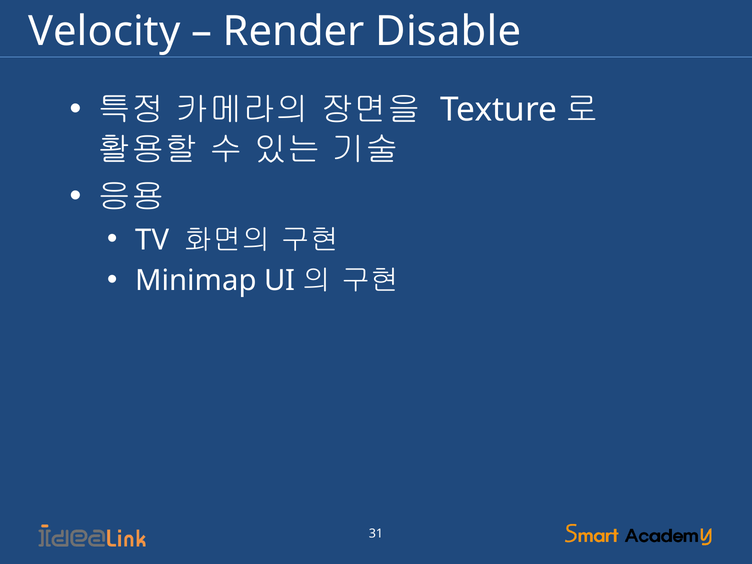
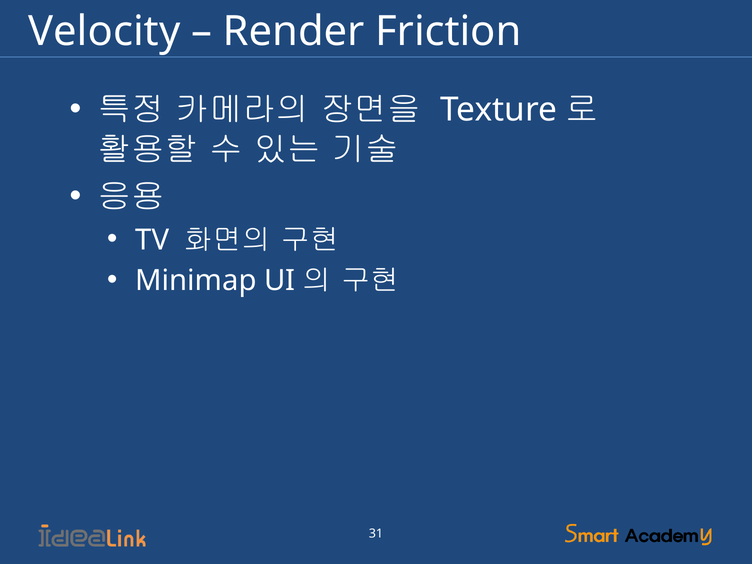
Disable: Disable -> Friction (448, 31)
